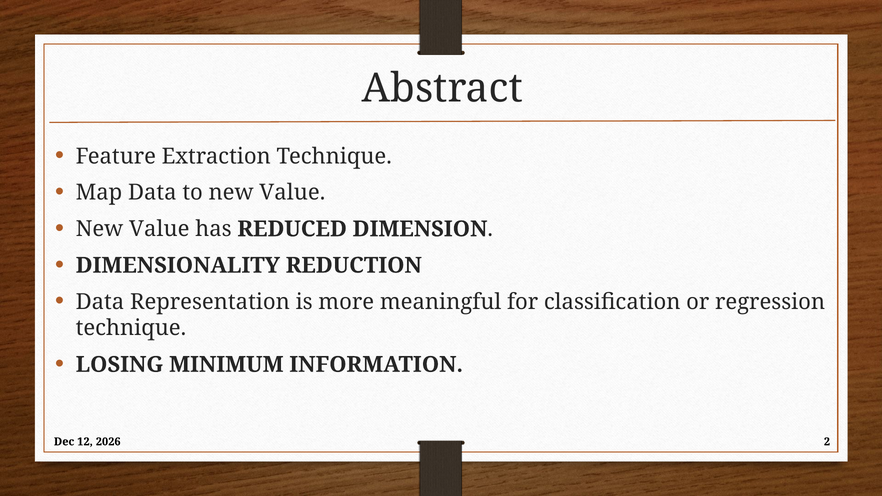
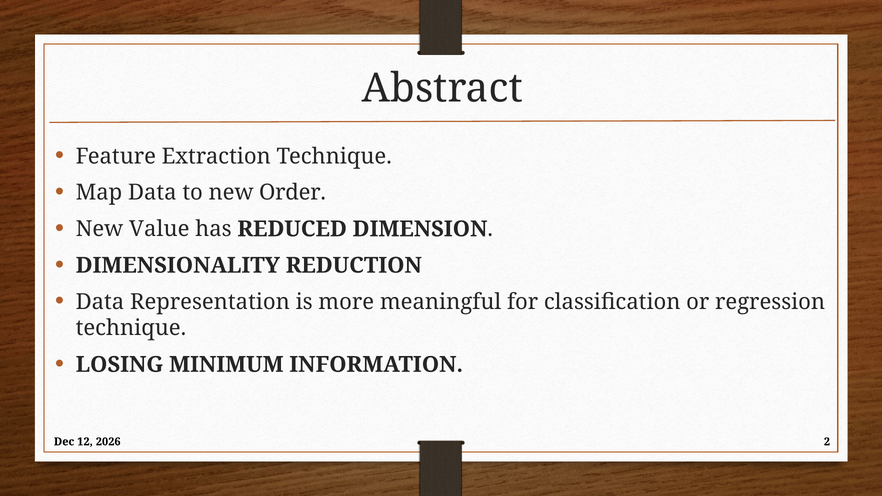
to new Value: Value -> Order (292, 193)
